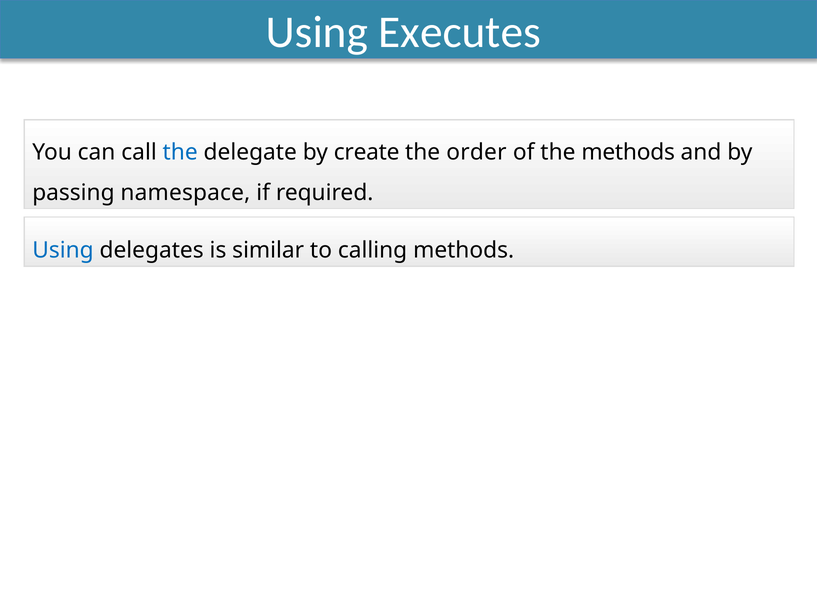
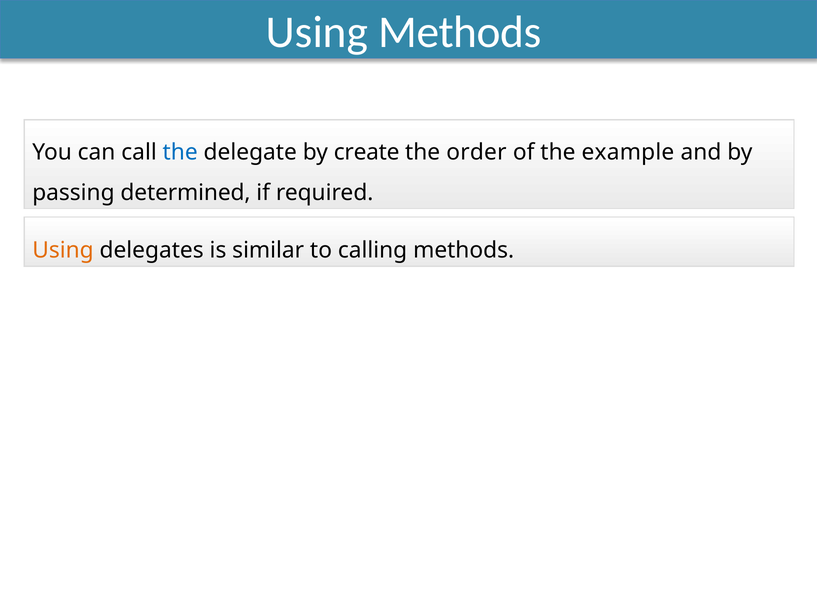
Using Executes: Executes -> Methods (460, 32)
the methods: methods -> example (628, 152)
namespace: namespace -> determined (186, 193)
Using colour: blue -> orange (63, 250)
